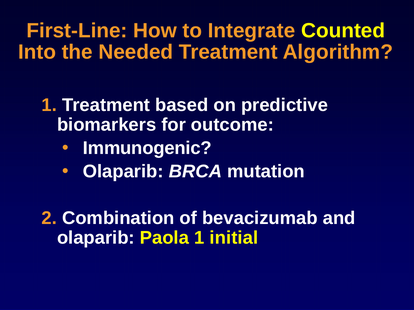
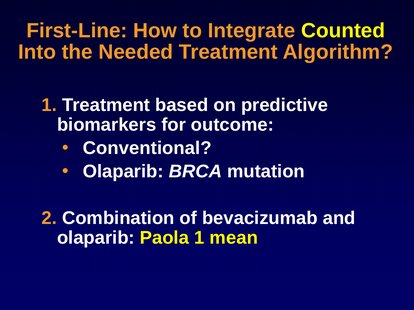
Immunogenic: Immunogenic -> Conventional (147, 148)
initial: initial -> mean (234, 238)
